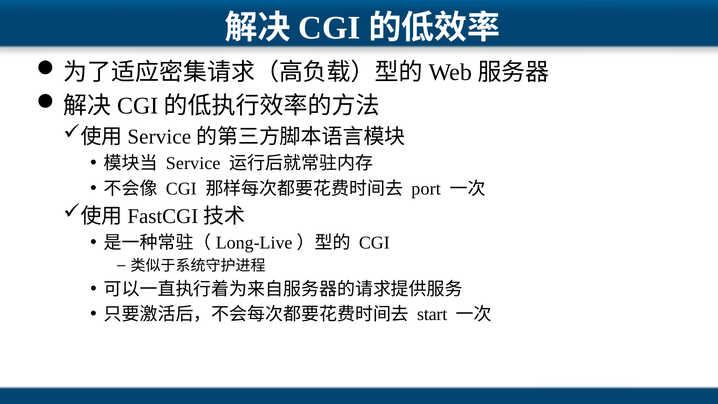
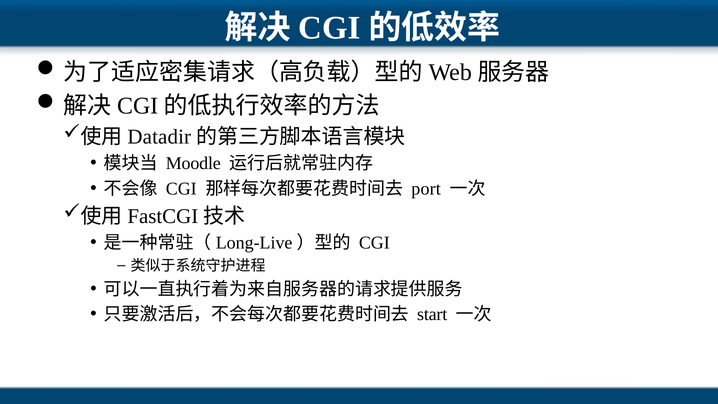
Service: Service -> Datadir (159, 137)
Service: Service -> Moodle (193, 163)
